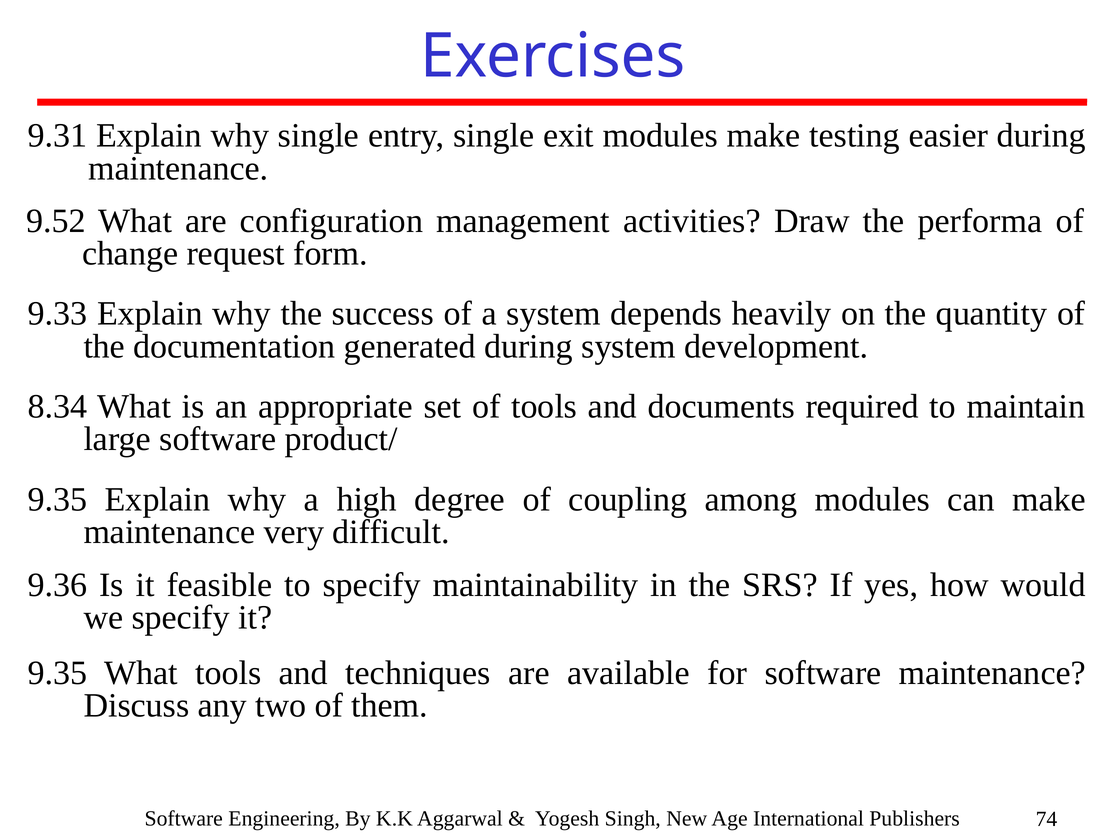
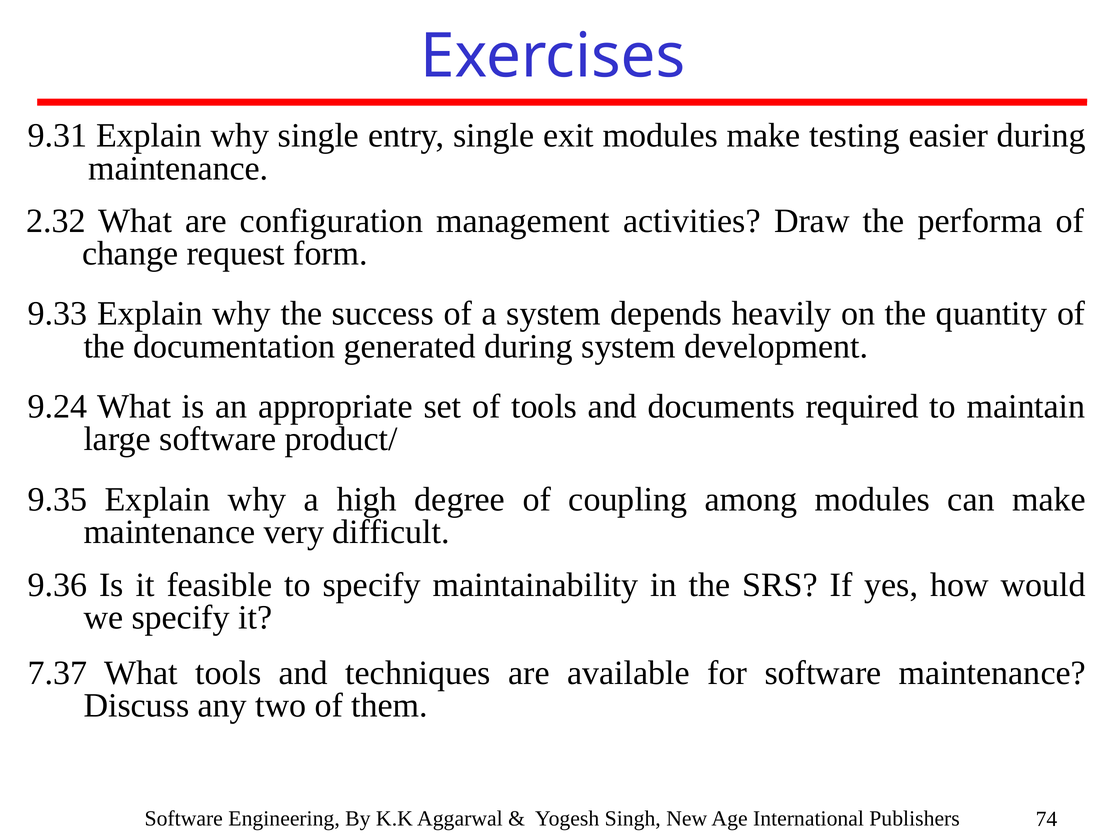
9.52: 9.52 -> 2.32 (56, 221)
8.34: 8.34 -> 9.24 (58, 407)
9.35: 9.35 -> 7.37 (58, 673)
